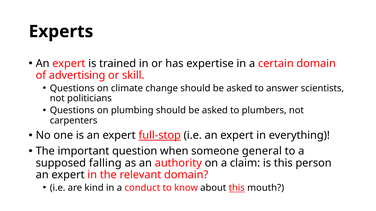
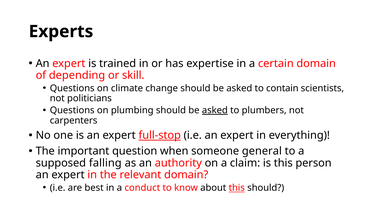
advertising: advertising -> depending (77, 75)
answer: answer -> contain (282, 88)
asked underline: none -> present (215, 111)
kind: kind -> best (94, 188)
this mouth: mouth -> should (266, 188)
